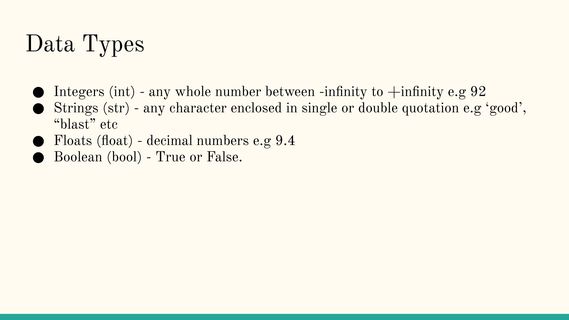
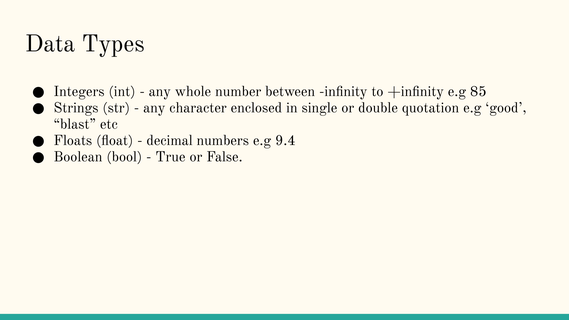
92: 92 -> 85 (478, 92)
